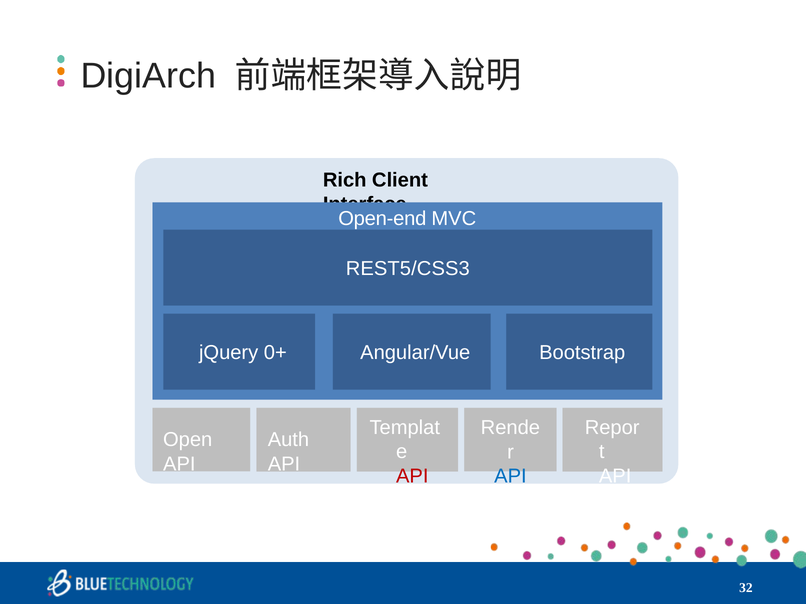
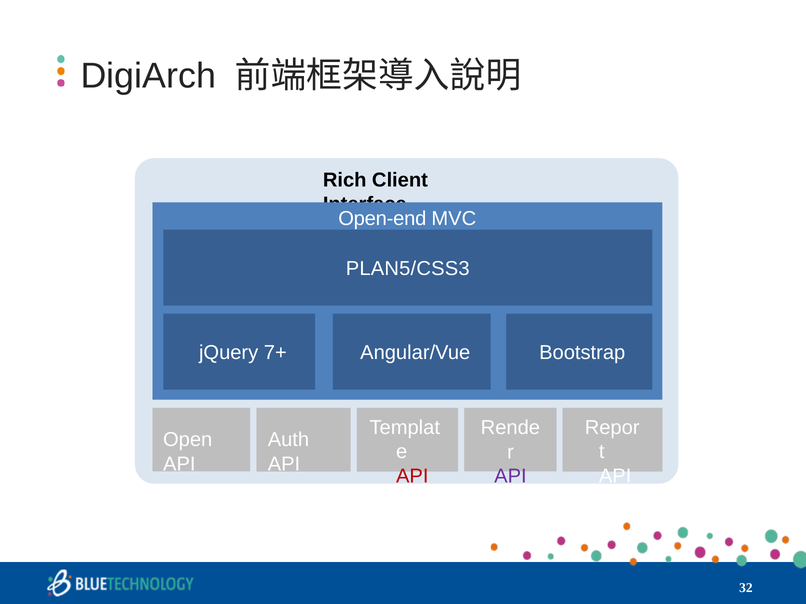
REST5/CSS3: REST5/CSS3 -> PLAN5/CSS3 (408, 269)
0+: 0+ -> 7+ (275, 353)
API colour: blue -> purple (510, 476)
